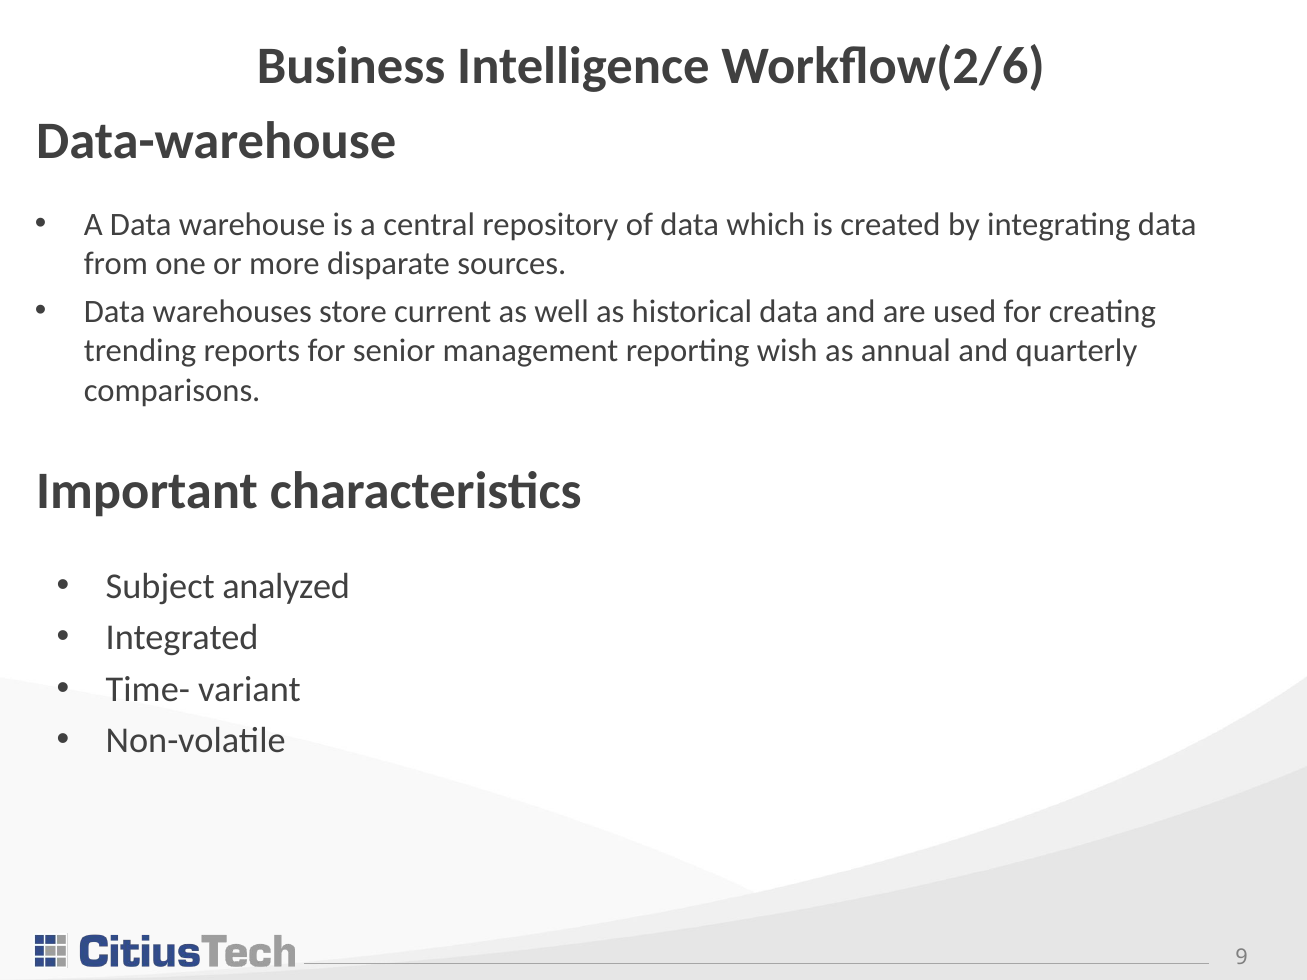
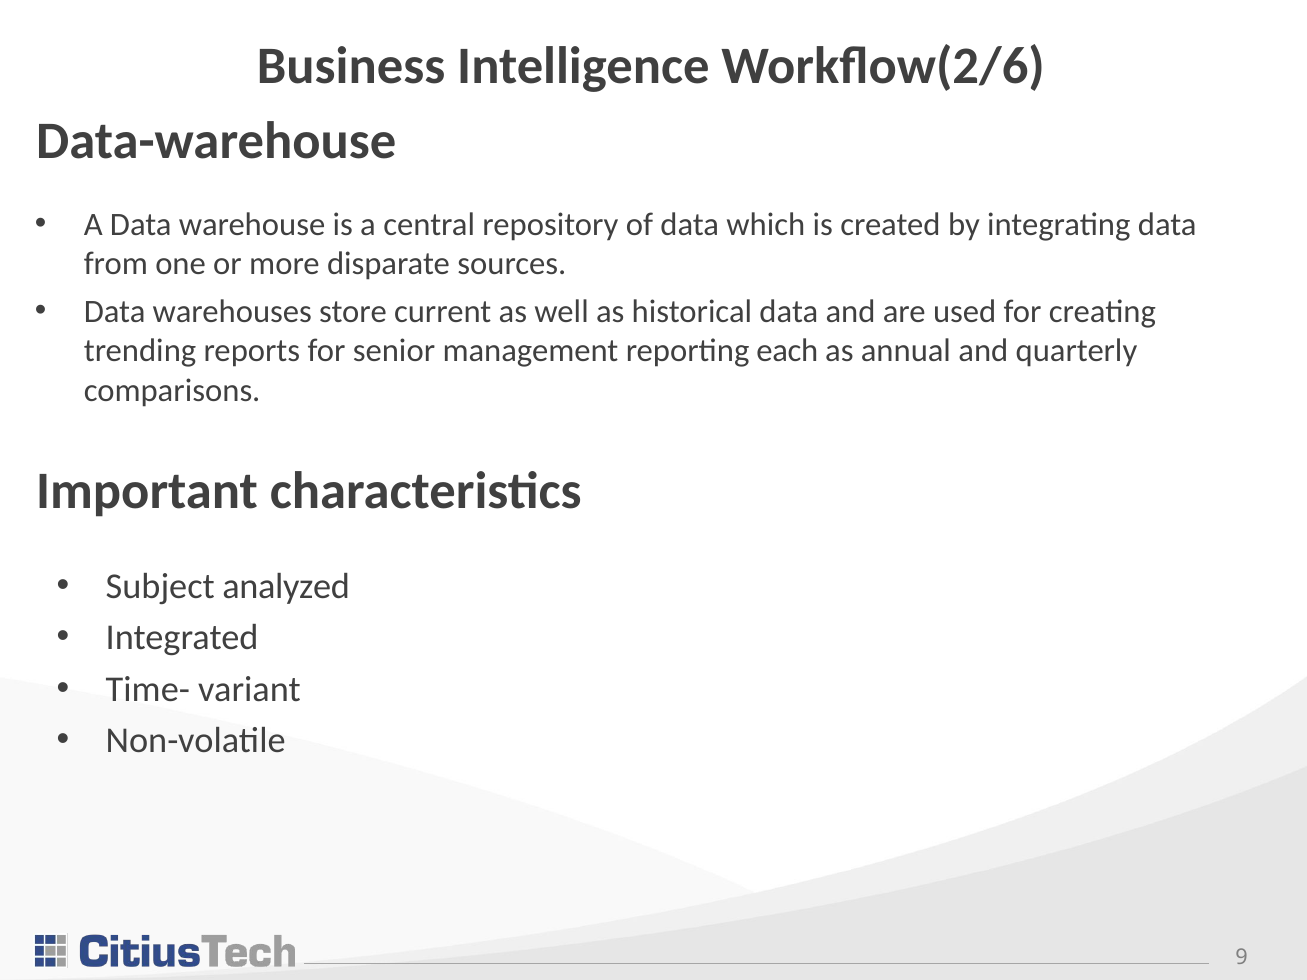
wish: wish -> each (787, 351)
